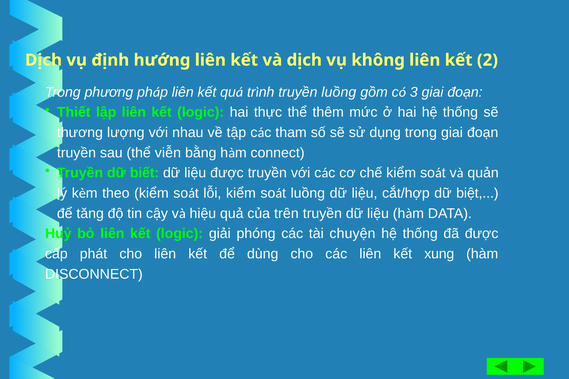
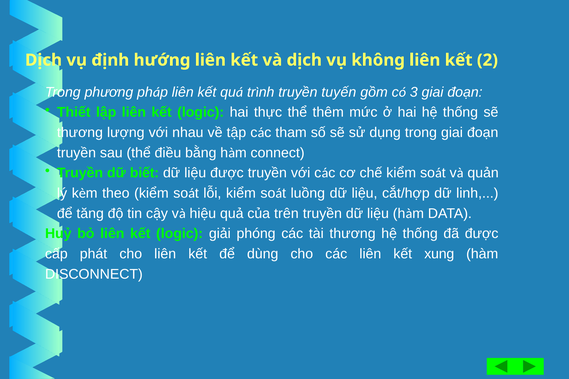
truyền luồng: luồng -> tuyến (339, 92)
viễn: viễn -> điều (168, 153)
biệt: biệt -> linh (477, 193)
tài chuyện: chuyện -> thương (353, 234)
